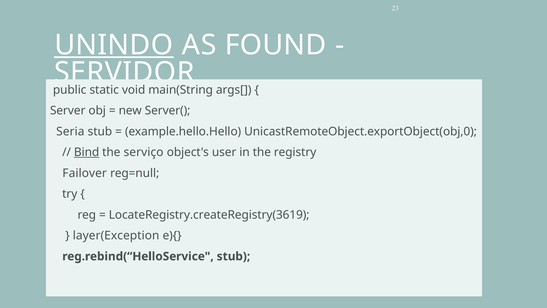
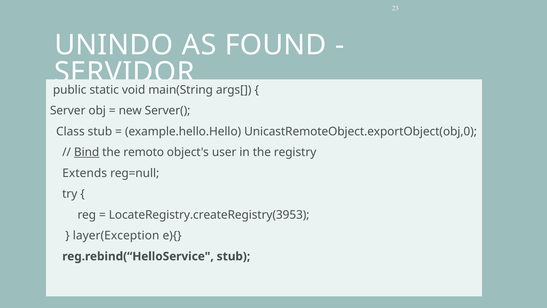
UNINDO underline: present -> none (114, 45)
Seria: Seria -> Class (70, 131)
serviço: serviço -> remoto (144, 152)
Failover: Failover -> Extends (85, 173)
LocateRegistry.createRegistry(3619: LocateRegistry.createRegistry(3619 -> LocateRegistry.createRegistry(3953 (209, 215)
